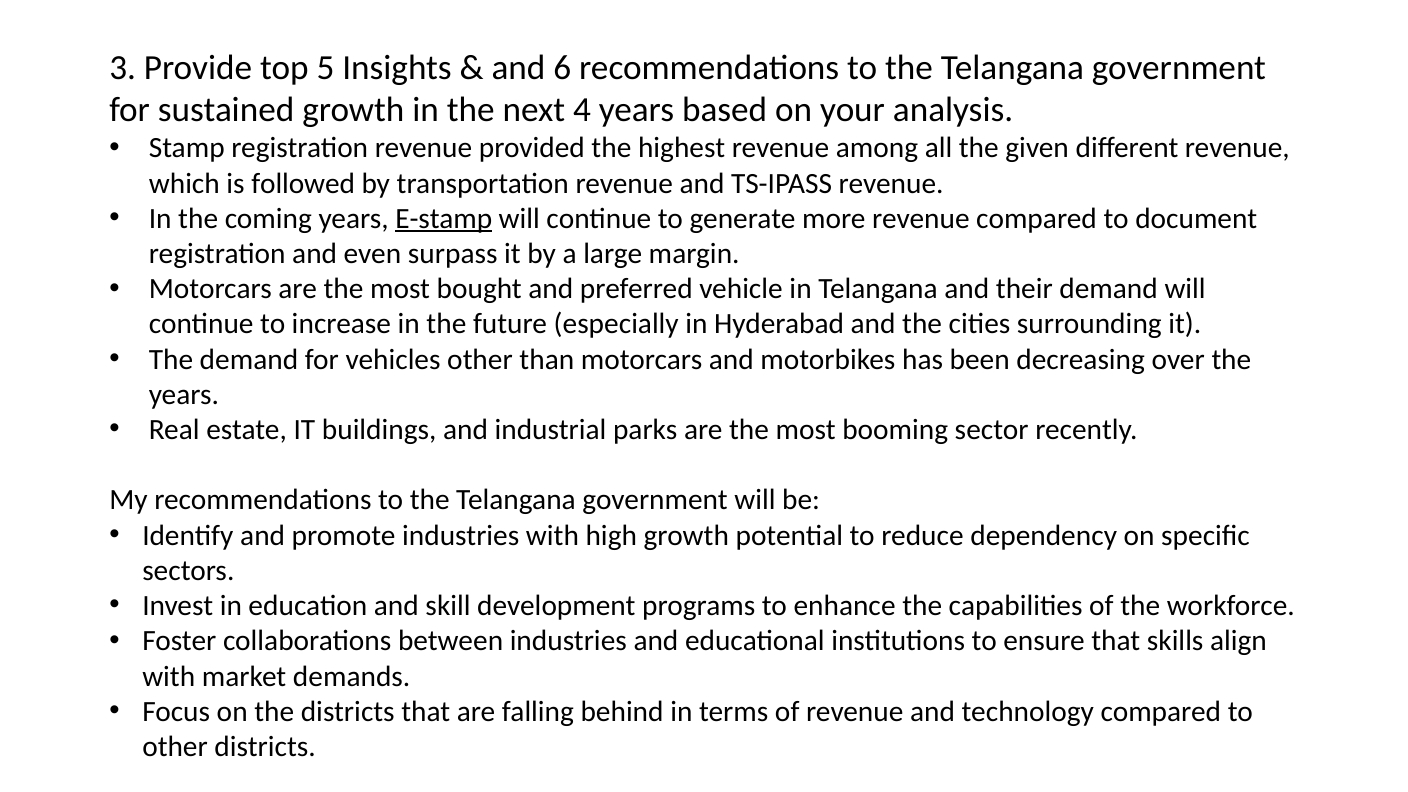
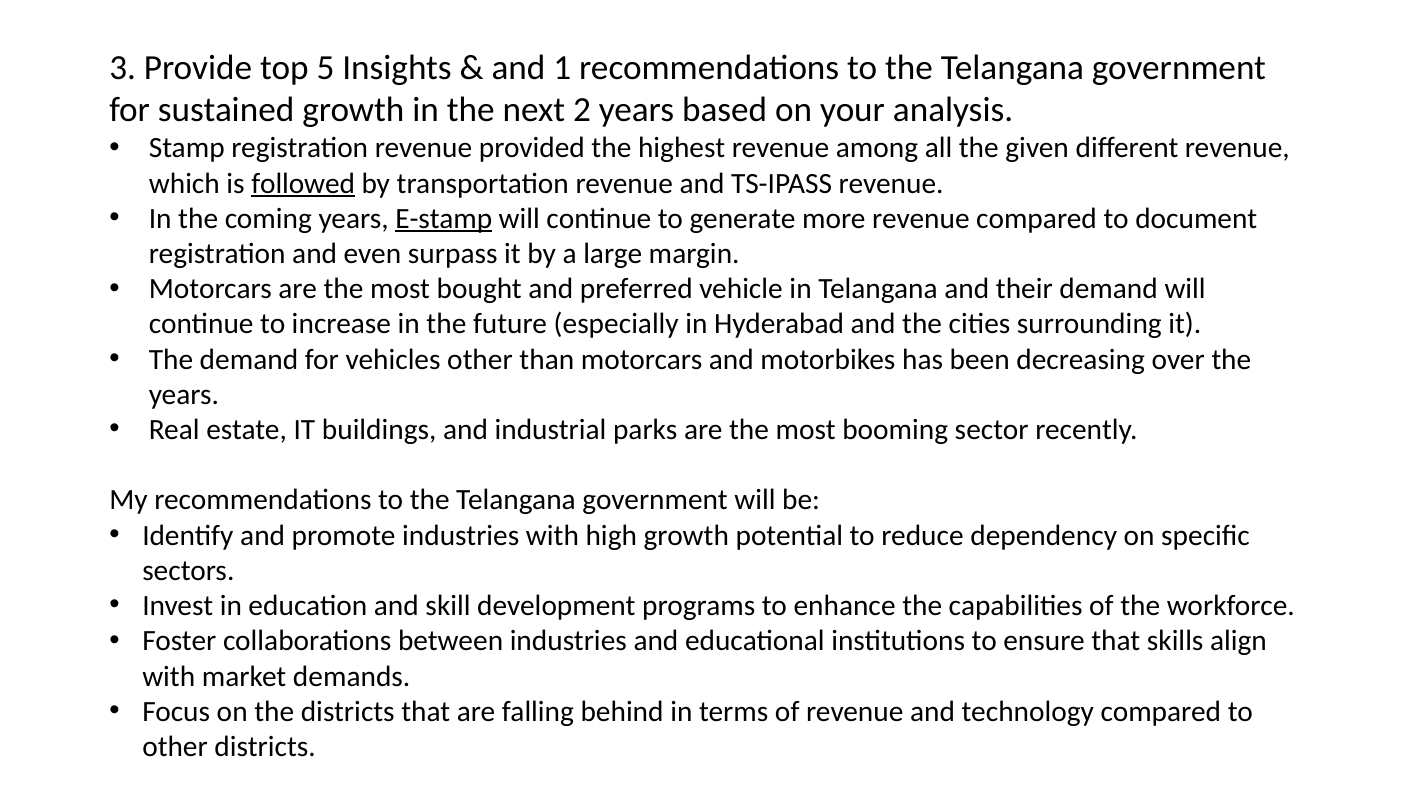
6: 6 -> 1 (562, 68)
4: 4 -> 2 (582, 110)
followed underline: none -> present (303, 183)
